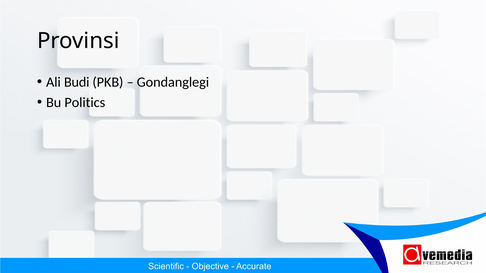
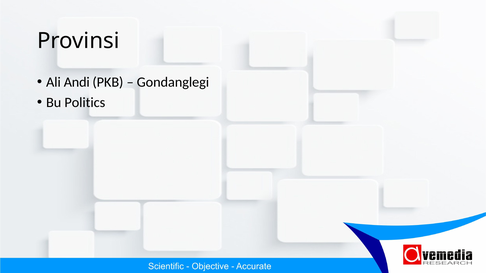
Budi: Budi -> Andi (77, 82)
